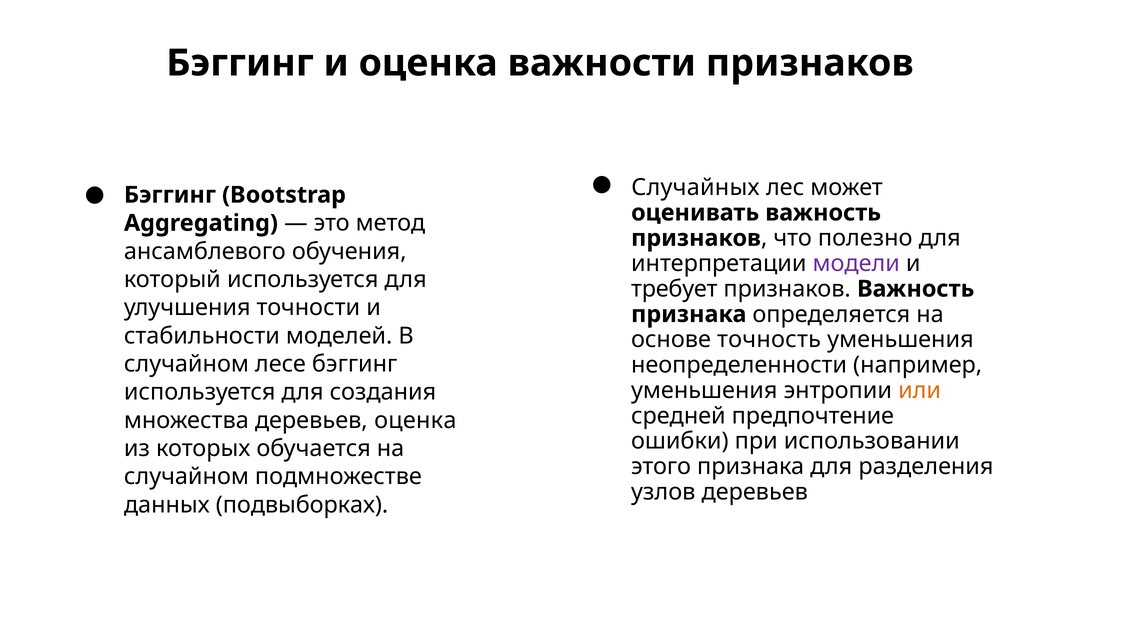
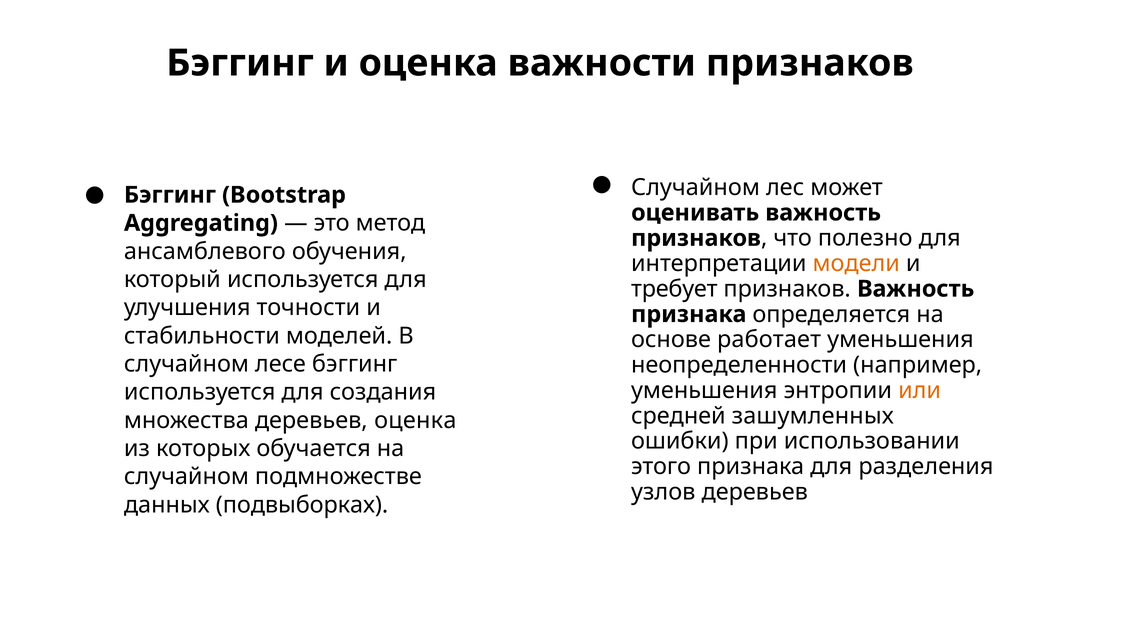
Случайных: Случайных -> Случайном (696, 187)
модели colour: purple -> orange (856, 263)
точность: точность -> работает (769, 340)
предпочтение: предпочтение -> зашумленных (813, 416)
